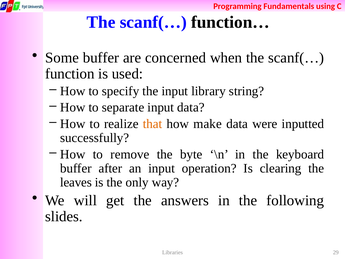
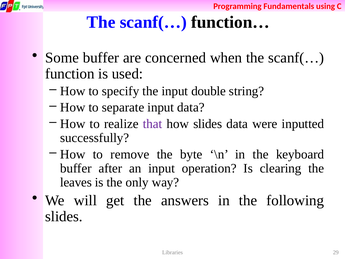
library: library -> double (209, 91)
that colour: orange -> purple (153, 124)
how make: make -> slides (208, 124)
